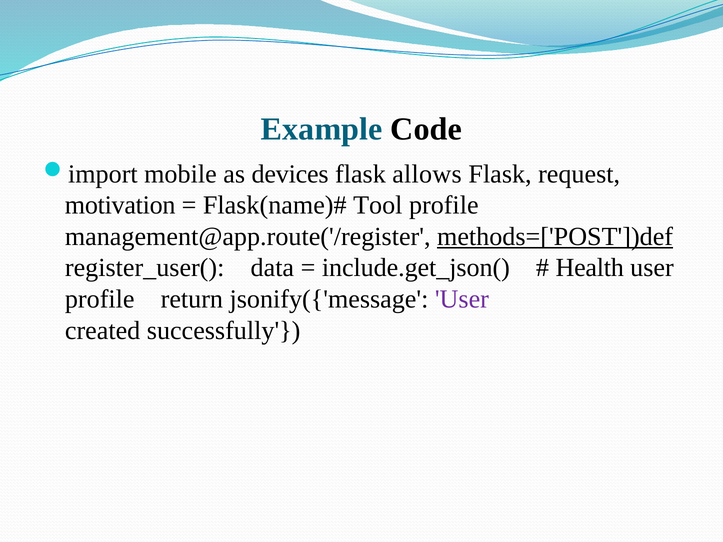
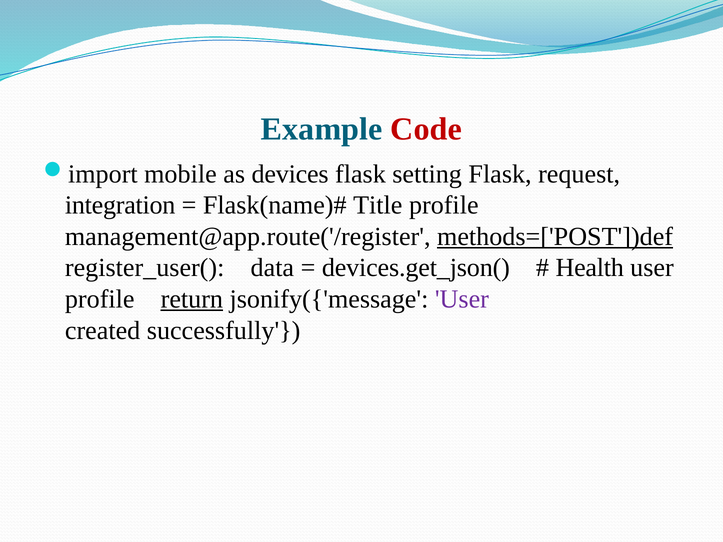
Code colour: black -> red (426, 129)
allows: allows -> setting (427, 174)
motivation: motivation -> integration (120, 205)
Tool: Tool -> Title (378, 205)
include.get_json(: include.get_json( -> devices.get_json( (416, 268)
return underline: none -> present (192, 299)
